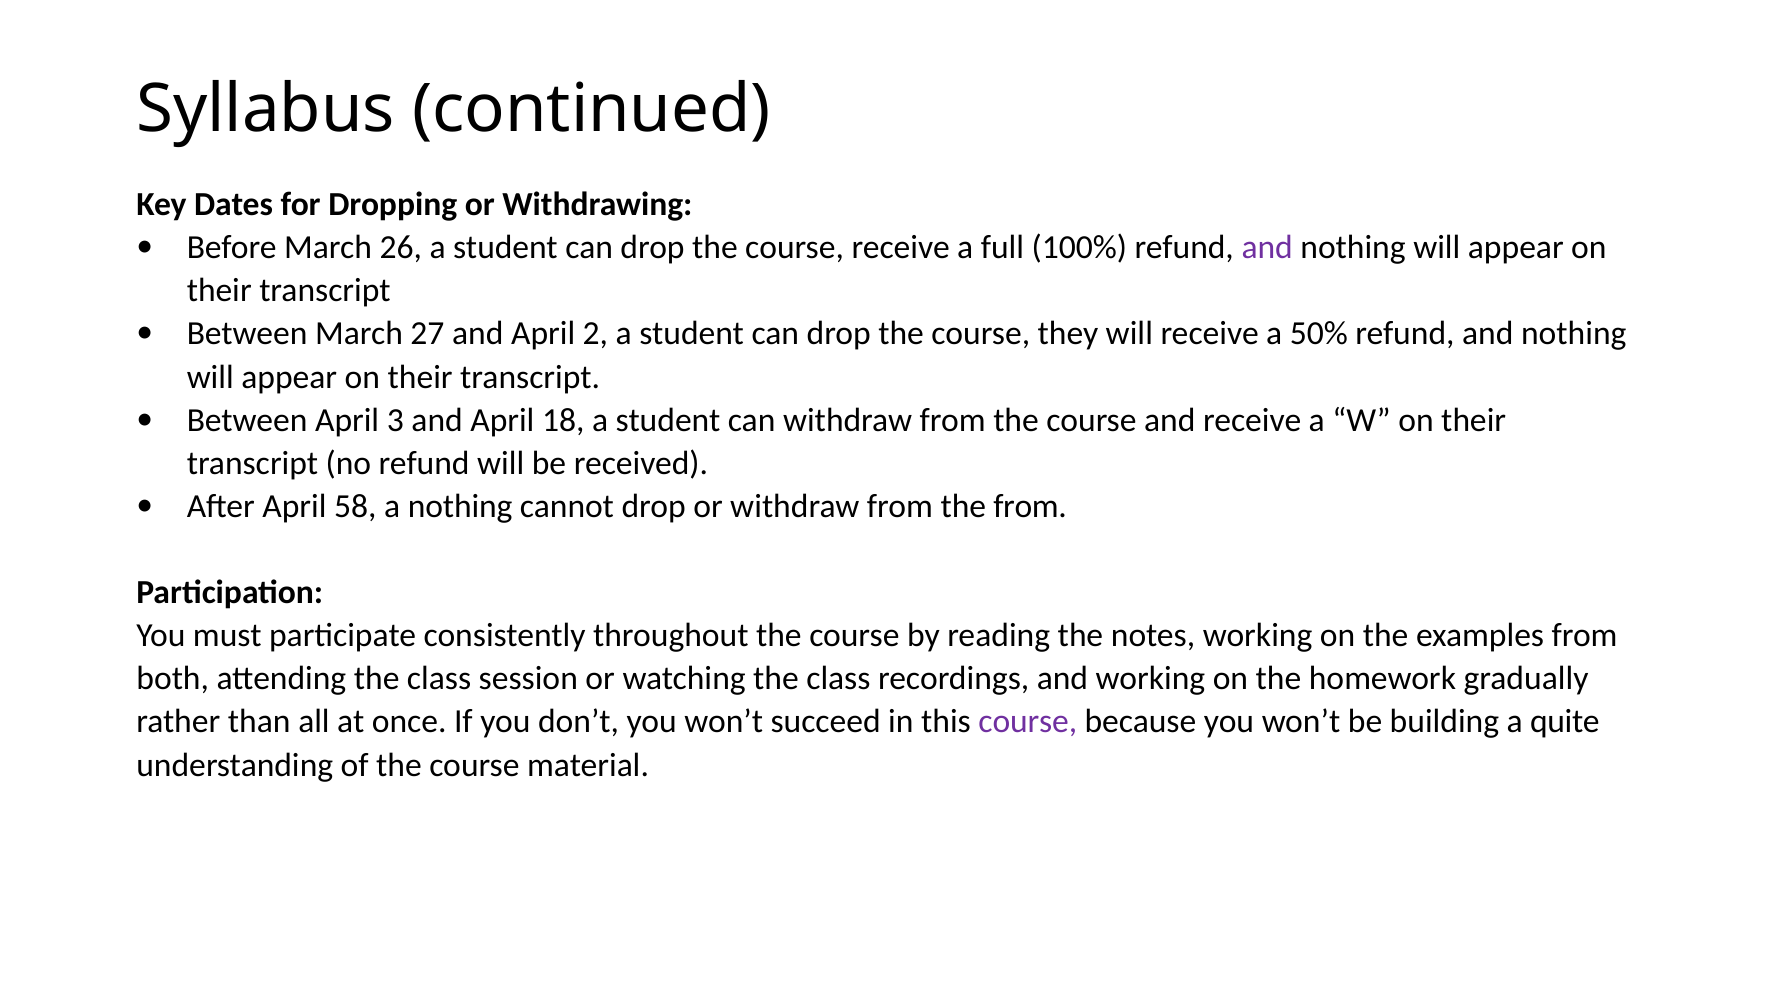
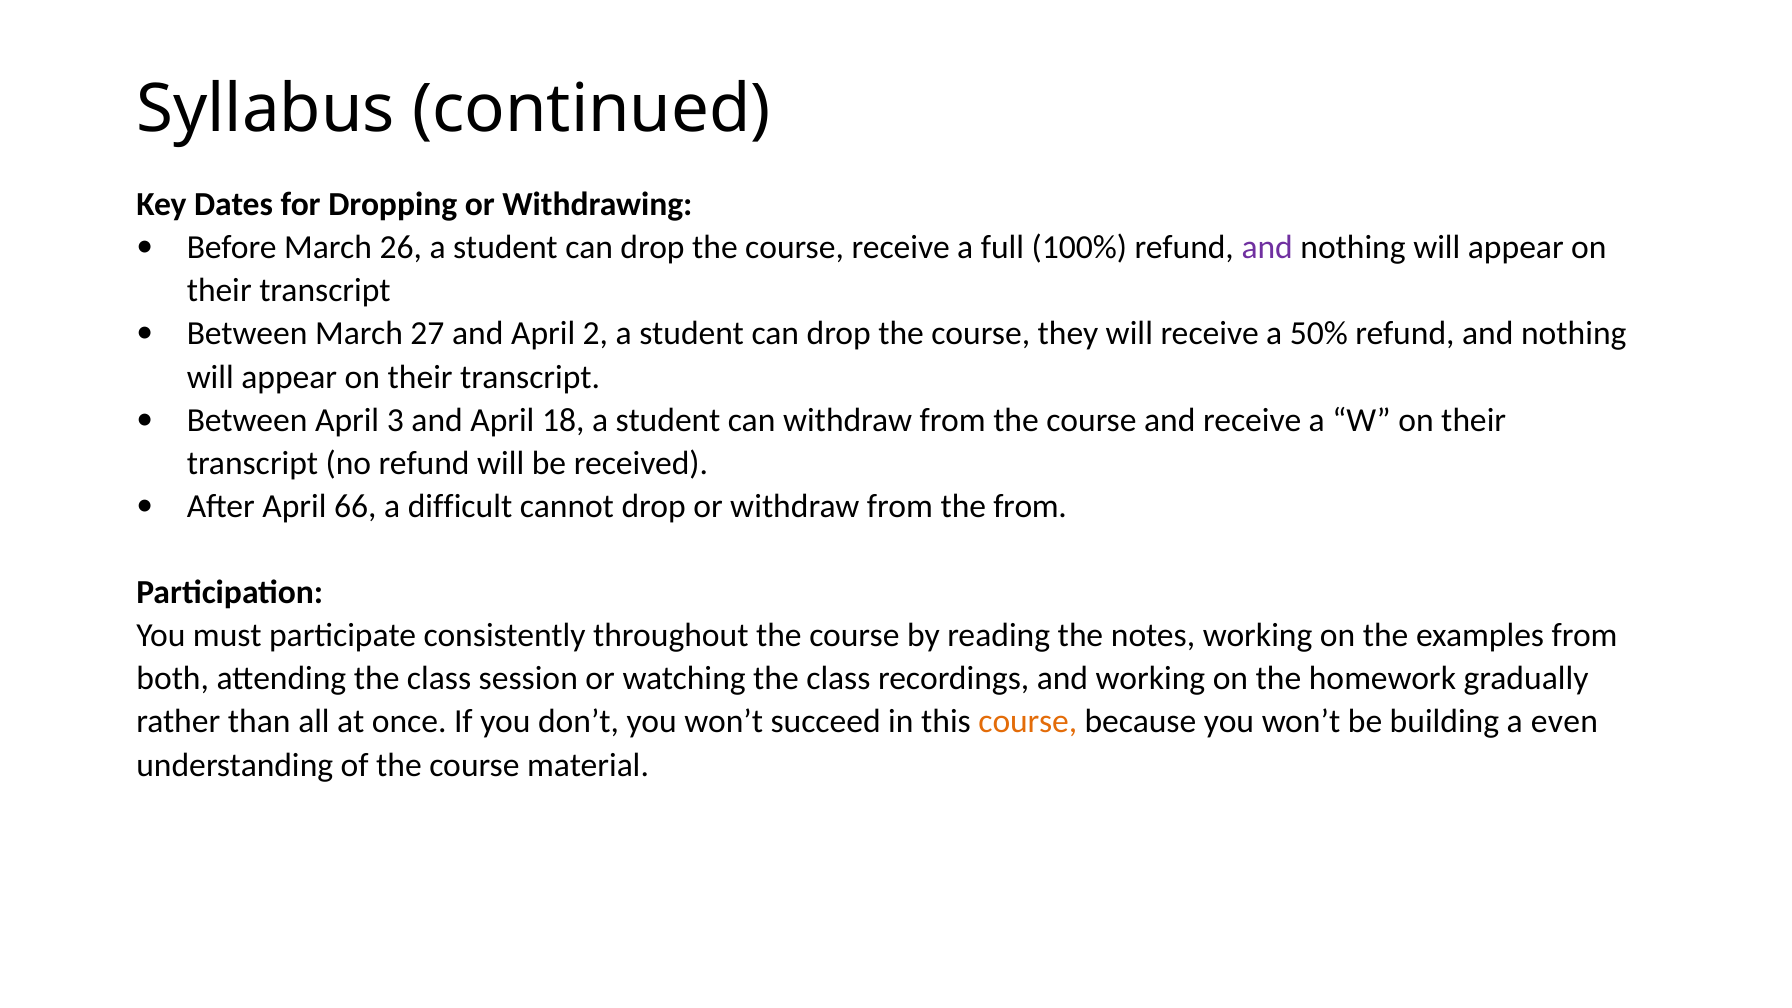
58: 58 -> 66 (355, 506)
a nothing: nothing -> difficult (460, 506)
course colour: purple -> orange (1028, 722)
quite: quite -> even (1565, 722)
